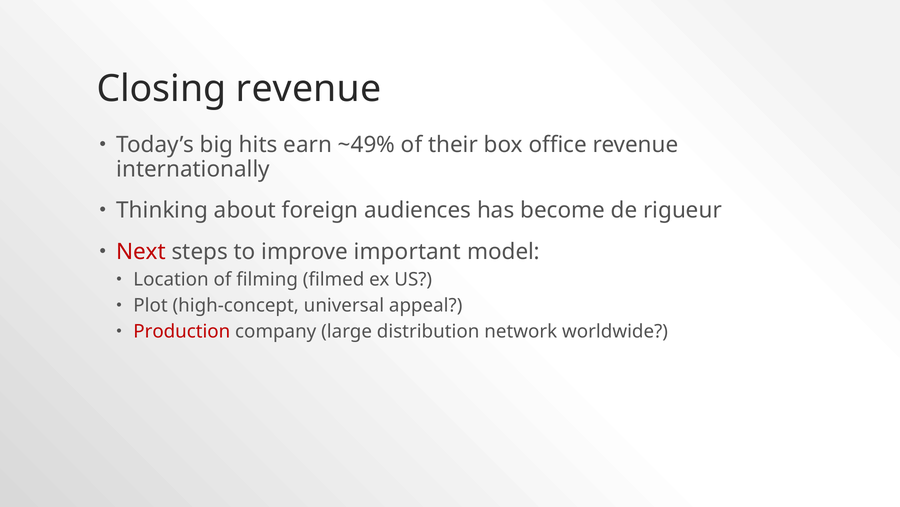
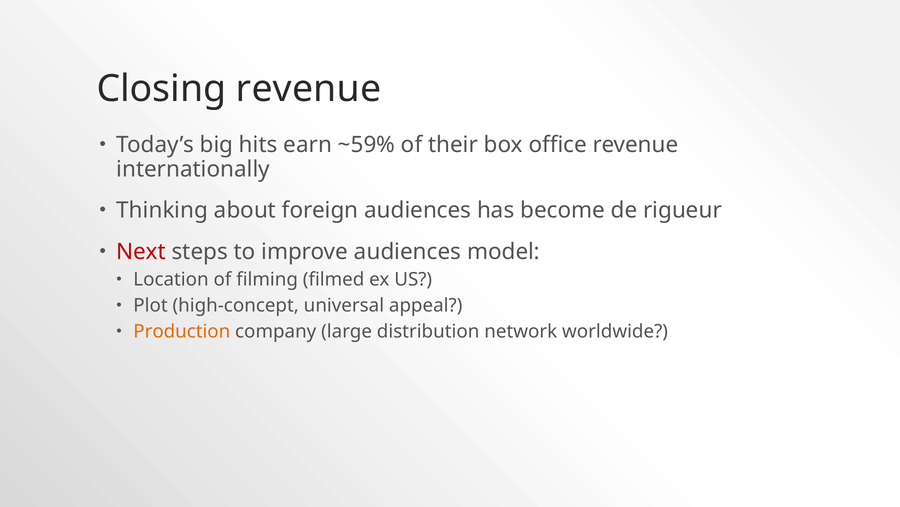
~49%: ~49% -> ~59% (366, 145)
improve important: important -> audiences (408, 251)
Production colour: red -> orange (182, 331)
